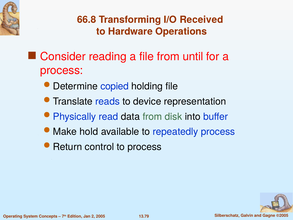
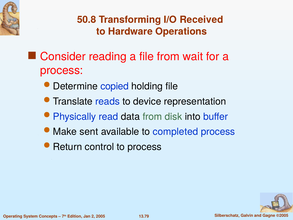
66.8: 66.8 -> 50.8 (87, 20)
until: until -> wait (193, 57)
hold: hold -> sent (89, 132)
repeatedly: repeatedly -> completed (175, 132)
